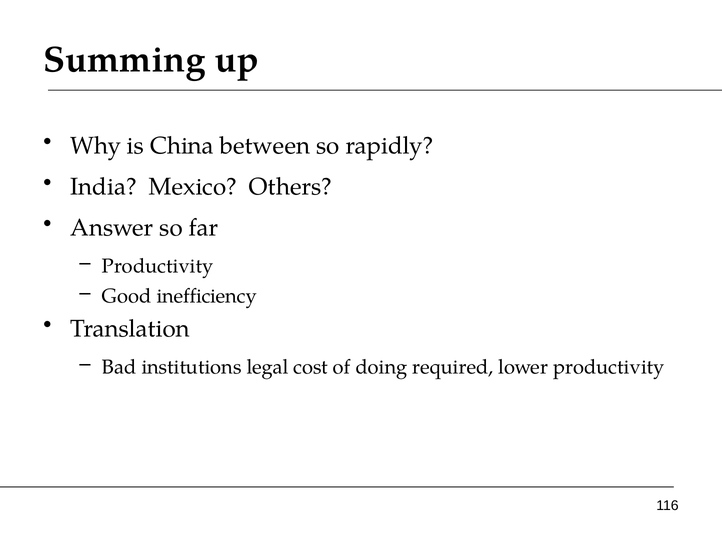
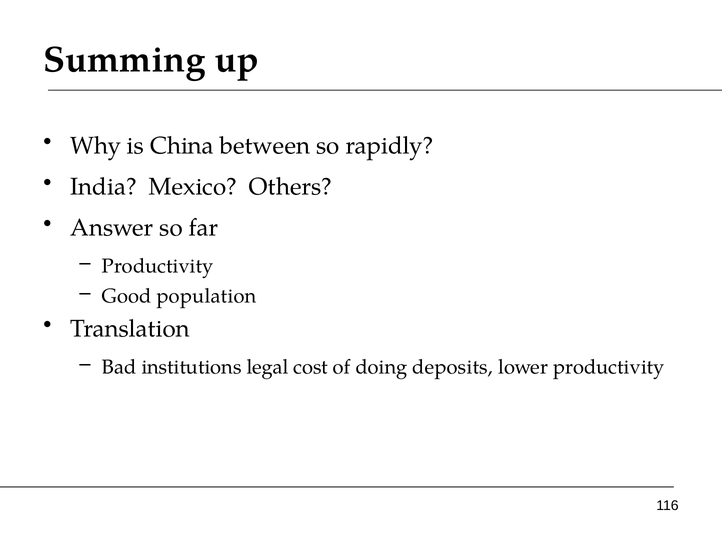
inefficiency: inefficiency -> population (206, 296)
required: required -> deposits (453, 367)
